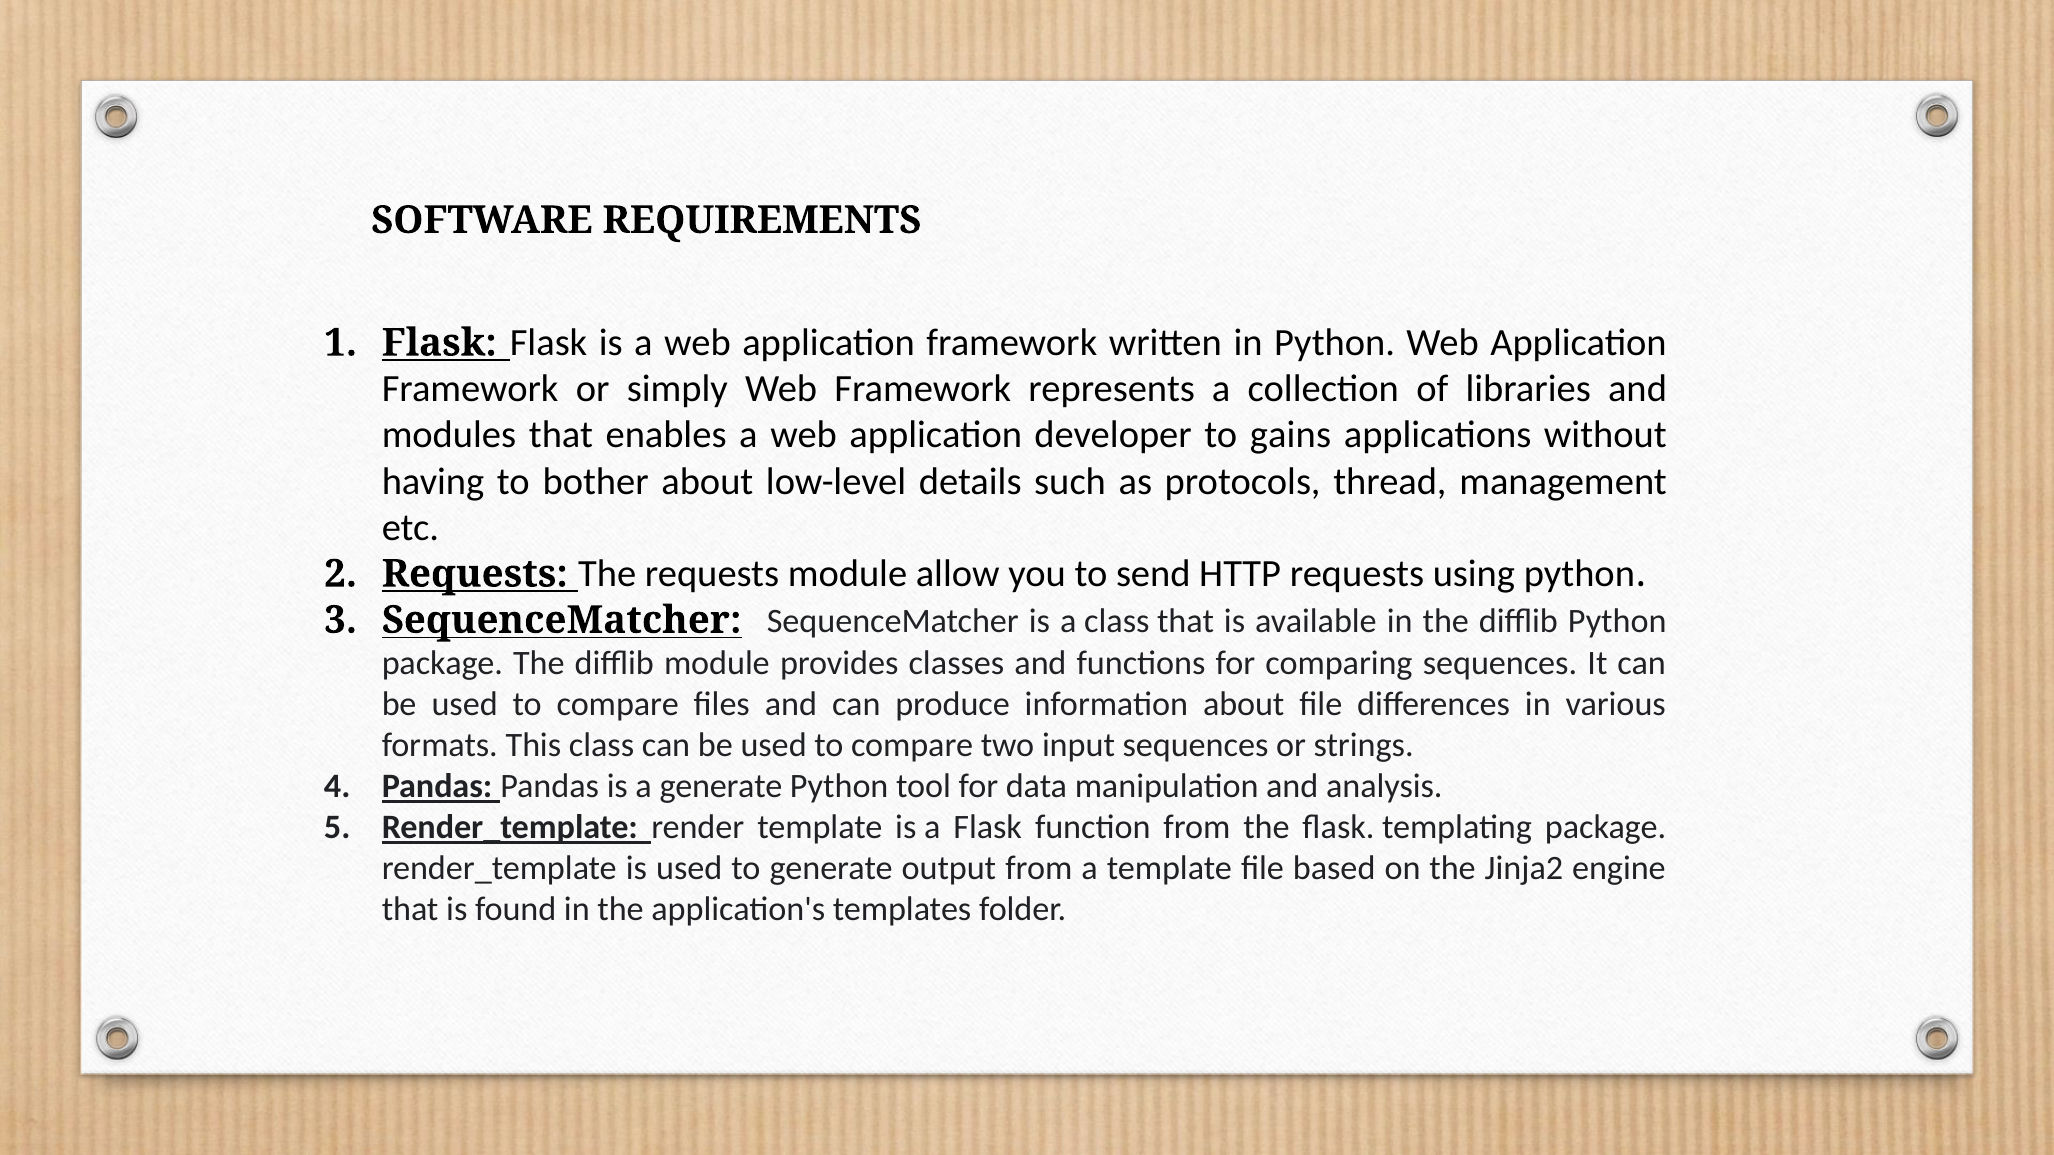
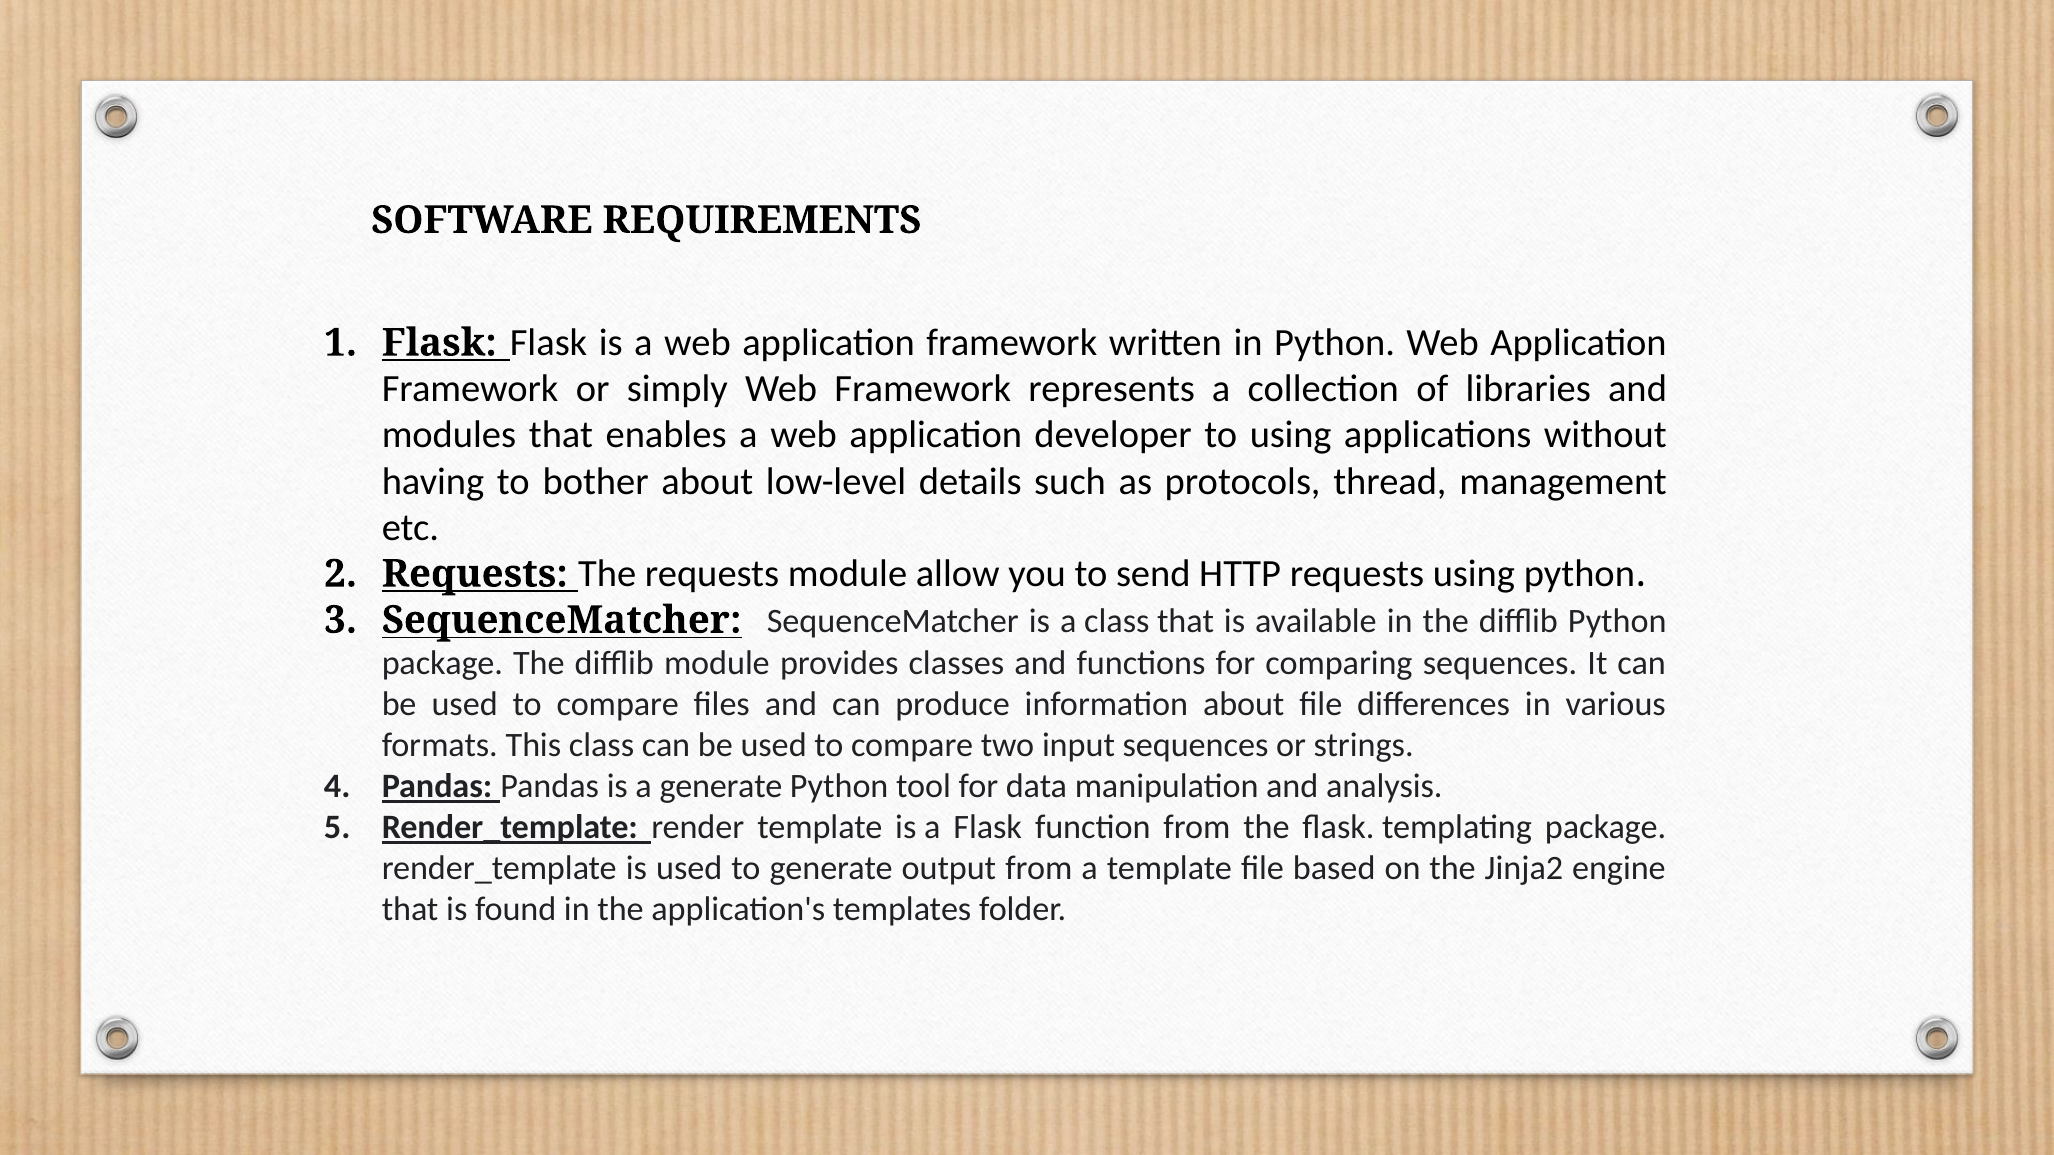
to gains: gains -> using (1291, 435)
